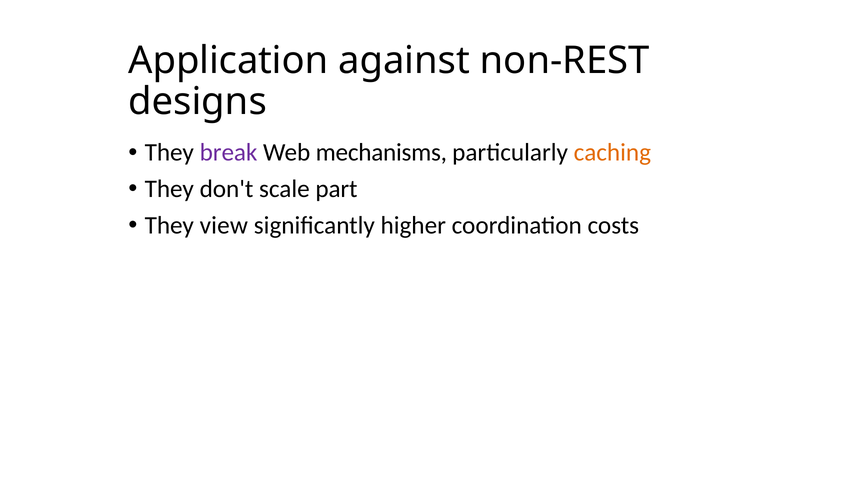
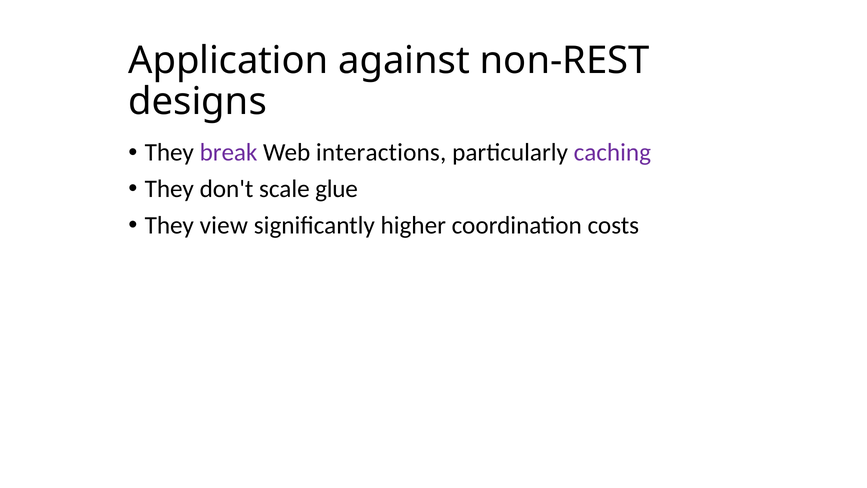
mechanisms: mechanisms -> interactions (381, 153)
caching colour: orange -> purple (612, 153)
part: part -> glue (336, 189)
